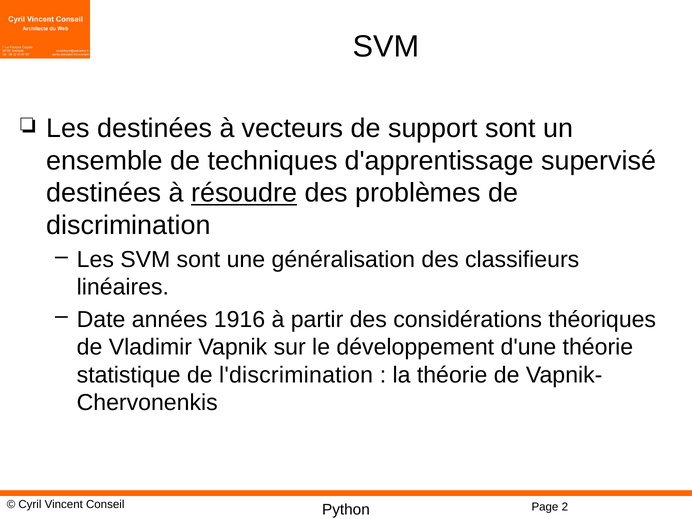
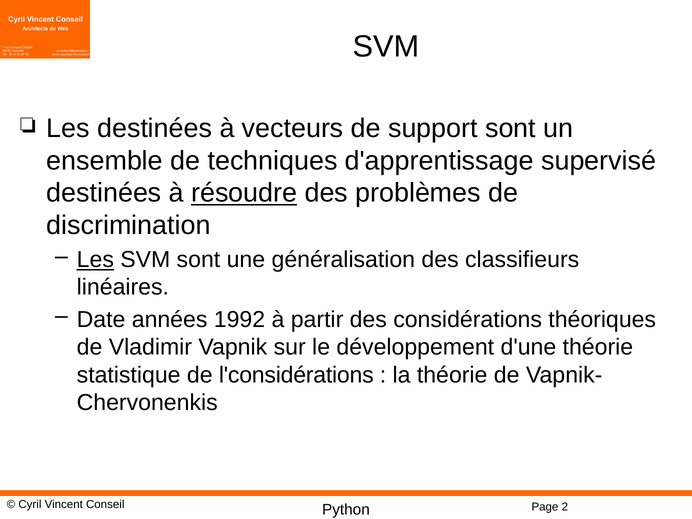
Les underline: none -> present (95, 260)
1916: 1916 -> 1992 (239, 320)
l'discrimination: l'discrimination -> l'considérations (296, 375)
